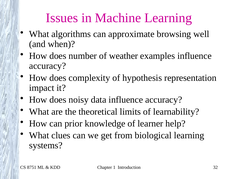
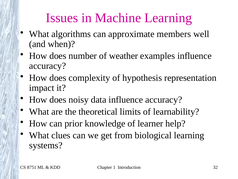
browsing: browsing -> members (174, 34)
